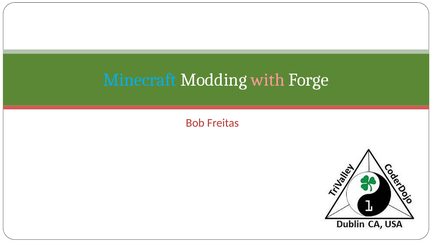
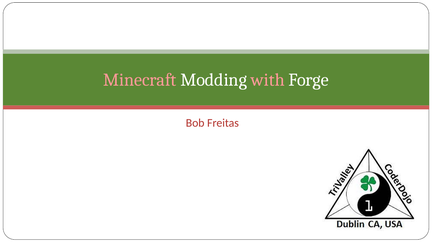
Minecraft colour: light blue -> pink (140, 80)
